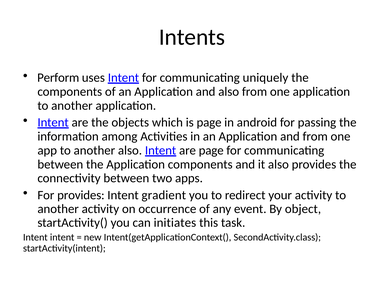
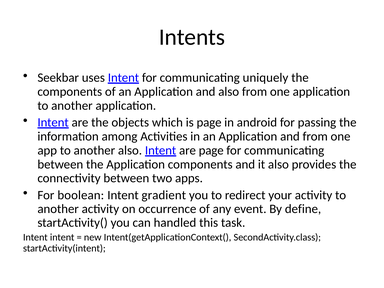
Perform: Perform -> Seekbar (58, 78)
For provides: provides -> boolean (81, 195)
object: object -> define (303, 209)
initiates: initiates -> handled (175, 223)
